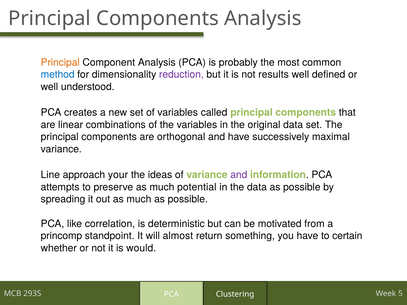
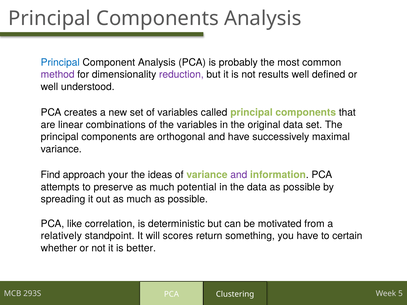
Principal colour: orange -> blue (60, 62)
method colour: blue -> purple (58, 75)
Line: Line -> Find (50, 175)
princomp: princomp -> relatively (61, 236)
almost: almost -> scores (178, 236)
would: would -> better (141, 248)
